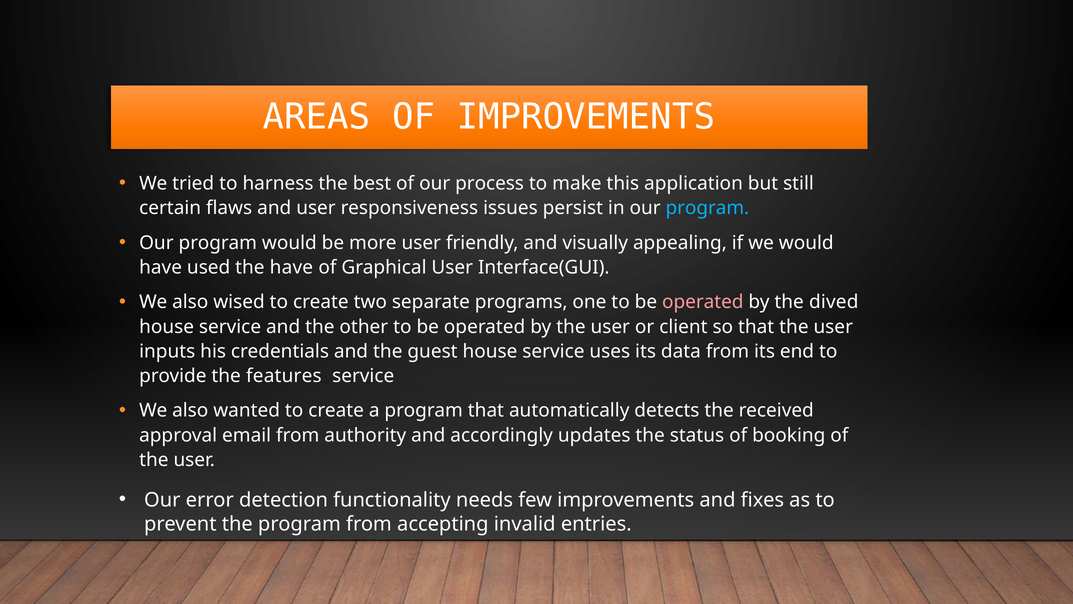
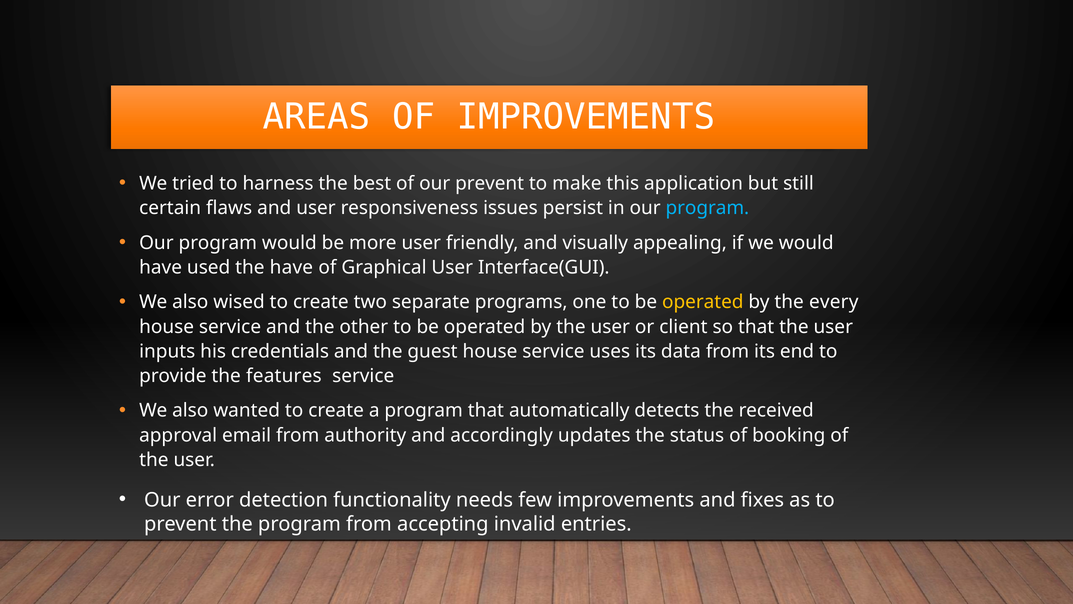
our process: process -> prevent (490, 183)
operated colour: pink -> yellow (703, 302)
dived: dived -> every (834, 302)
